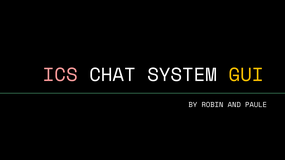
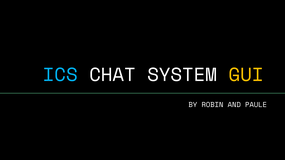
ICS colour: pink -> light blue (60, 75)
